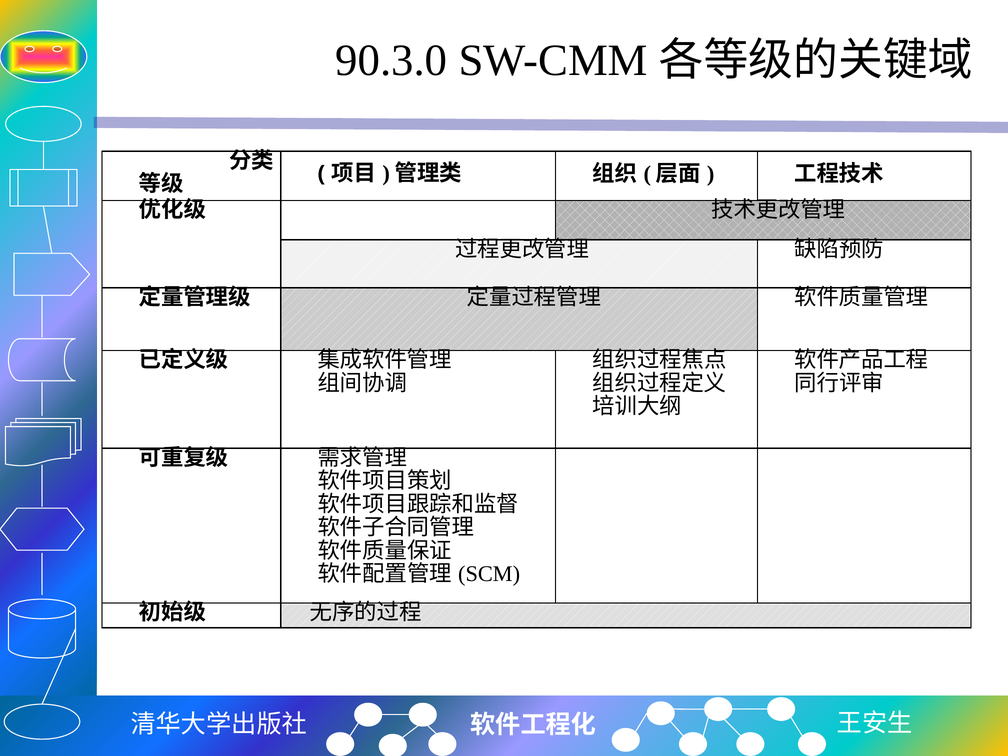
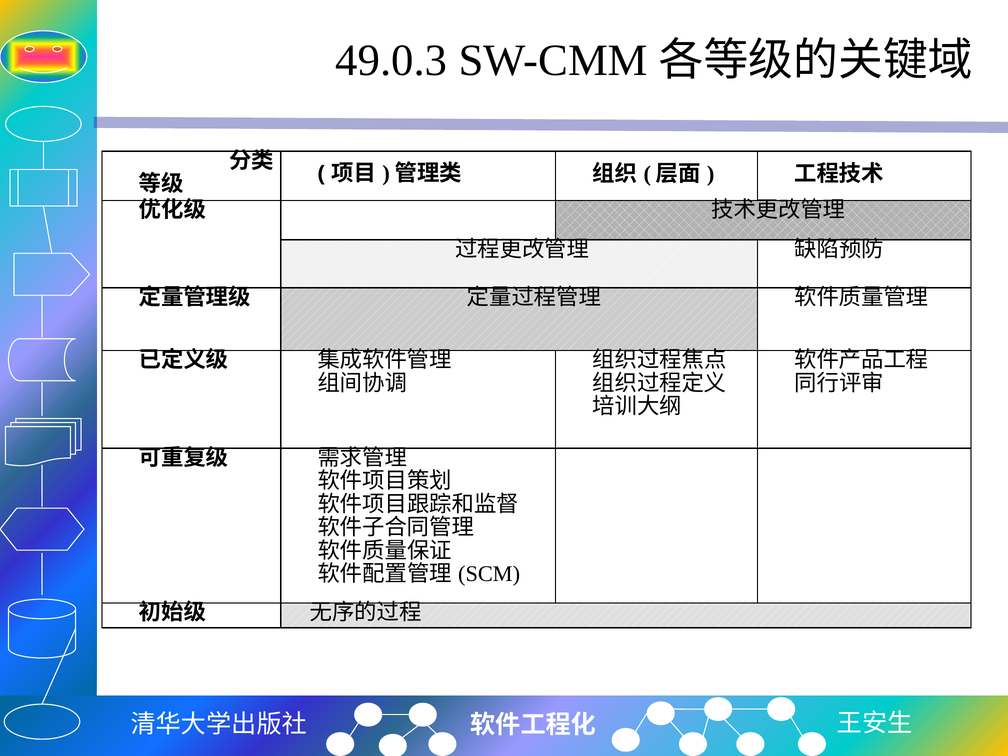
90.3.0: 90.3.0 -> 49.0.3 (391, 60)
